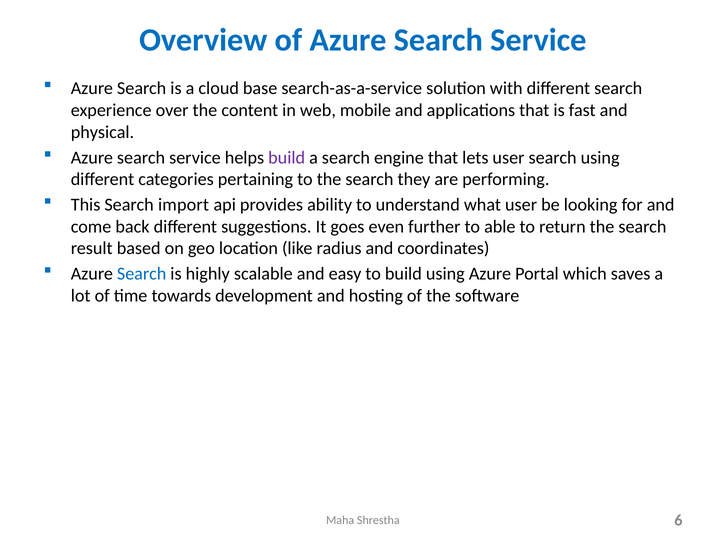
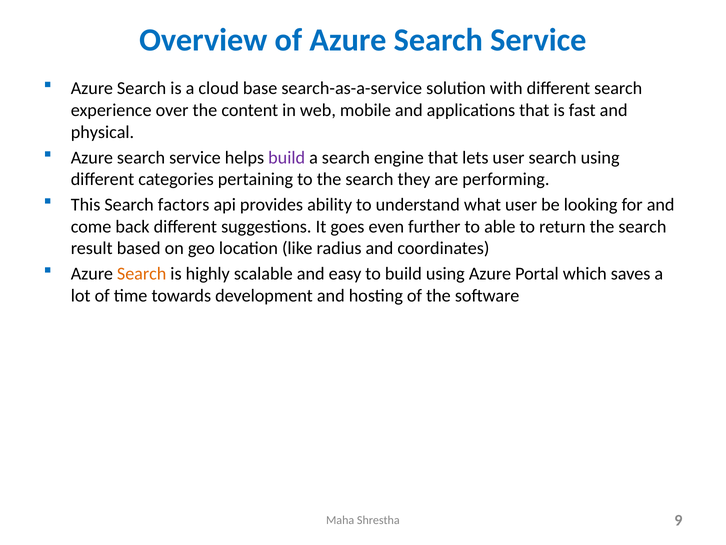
import: import -> factors (184, 205)
Search colour: blue -> orange (142, 274)
6: 6 -> 9 (678, 520)
